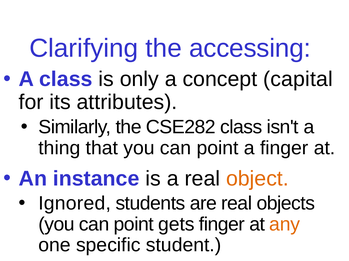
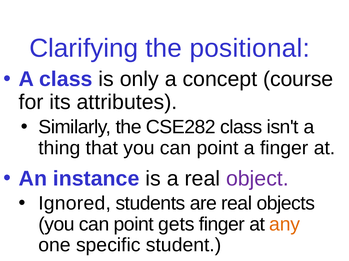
accessing: accessing -> positional (250, 48)
capital: capital -> course (298, 79)
object colour: orange -> purple (257, 179)
